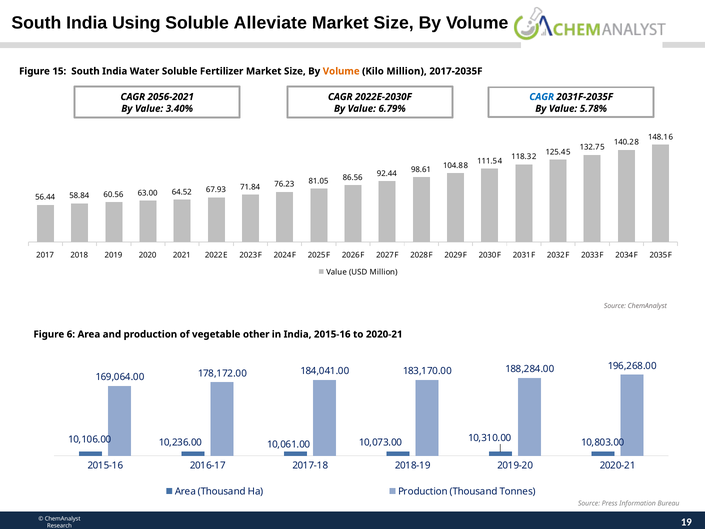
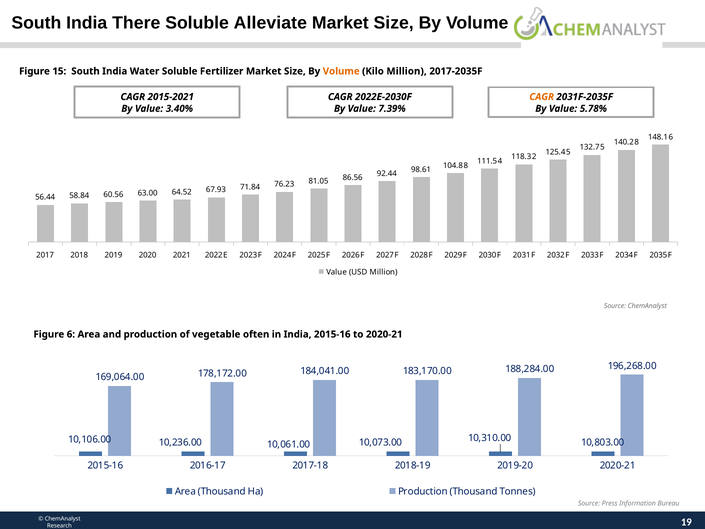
Using: Using -> There (136, 23)
2056-2021: 2056-2021 -> 2015-2021 (171, 97)
CAGR colour: blue -> orange (542, 97)
6.79%: 6.79% -> 7.39% (392, 109)
other: other -> often (256, 334)
